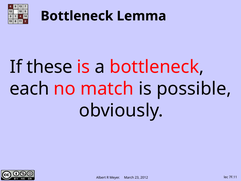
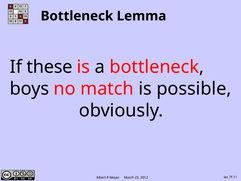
each: each -> boys (29, 89)
